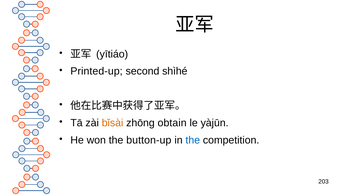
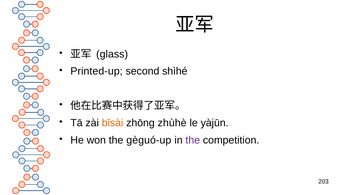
yītiáo: yītiáo -> glass (112, 54)
obtain: obtain -> zhùhè (172, 123)
button-up: button-up -> gèguó-up (149, 140)
the colour: blue -> purple (193, 140)
